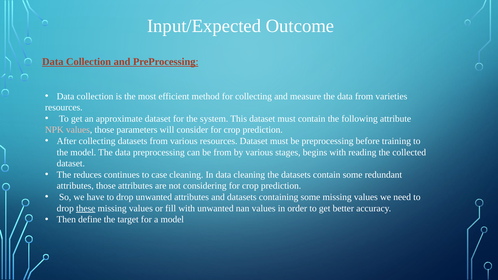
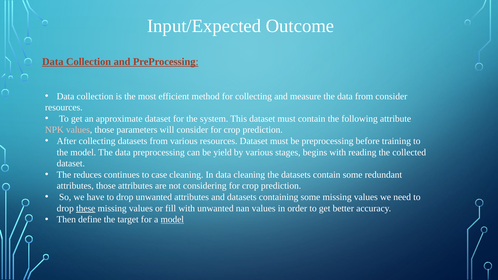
from varieties: varieties -> consider (391, 96)
be from: from -> yield (223, 152)
model underline: none -> present (172, 220)
